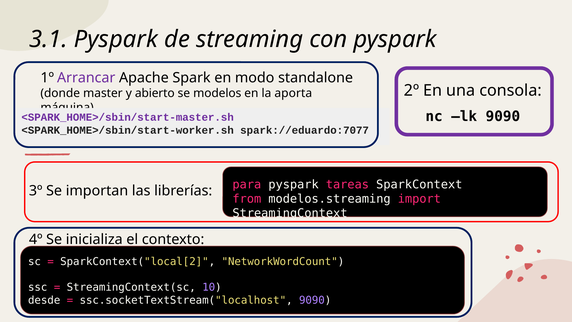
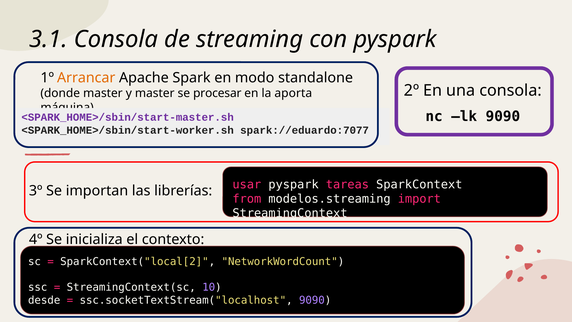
3.1 Pyspark: Pyspark -> Consola (116, 39)
Arrancar colour: purple -> orange (86, 78)
y abierto: abierto -> master (155, 93)
modelos: modelos -> procesar (217, 93)
para: para -> usar (247, 184)
